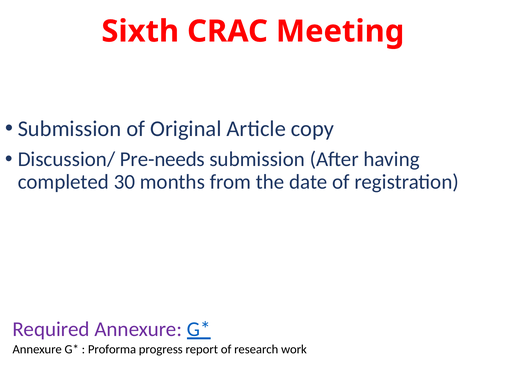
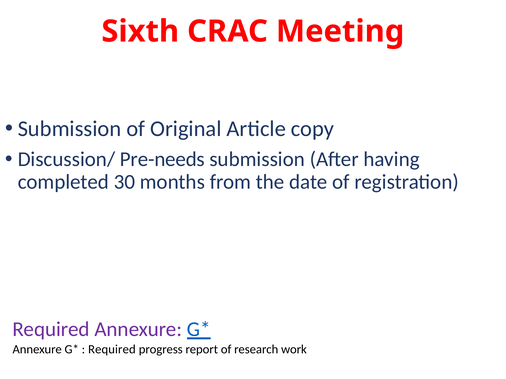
Proforma: Proforma -> Required (112, 350)
